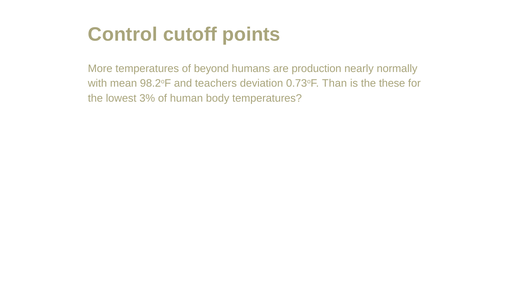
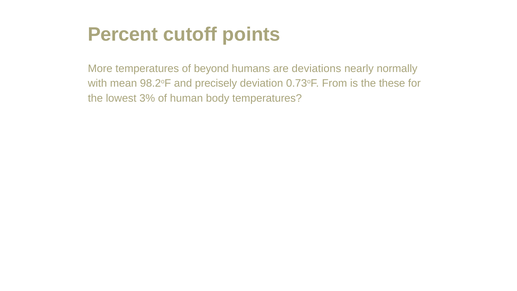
Control: Control -> Percent (123, 34)
production: production -> deviations (316, 68)
teachers: teachers -> precisely (216, 83)
Than: Than -> From (335, 83)
